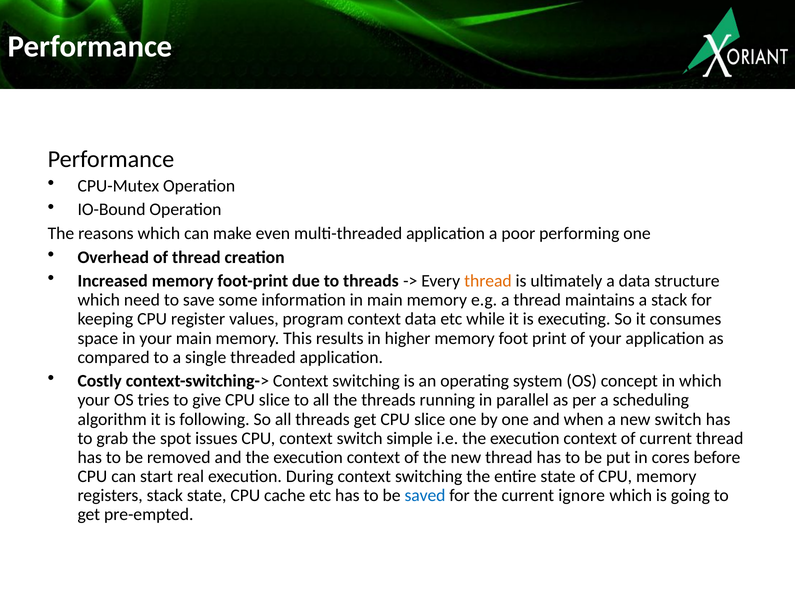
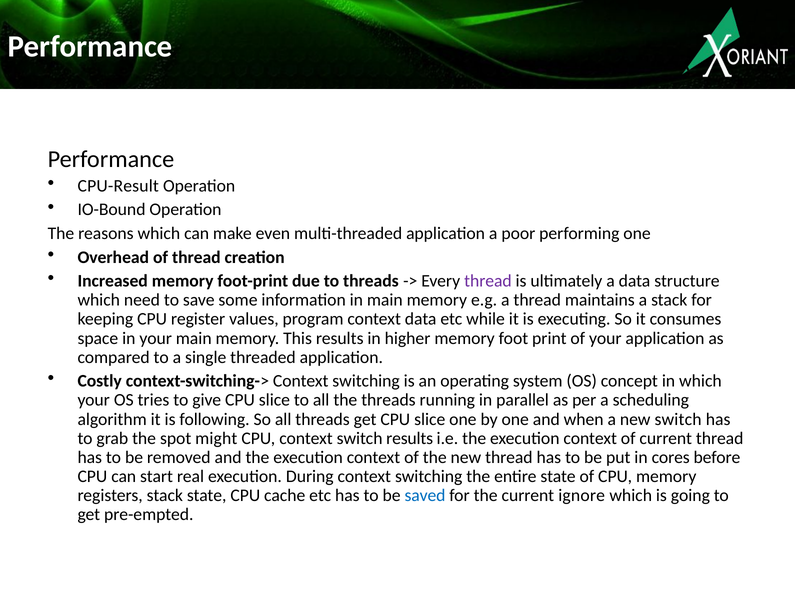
CPU-Mutex: CPU-Mutex -> CPU-Result (118, 186)
thread colour: orange -> purple (488, 281)
issues: issues -> might (216, 438)
switch simple: simple -> results (410, 438)
